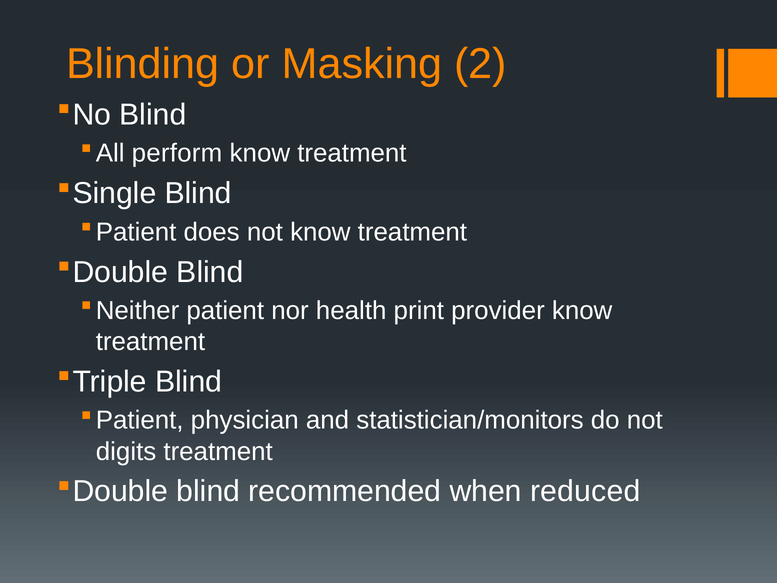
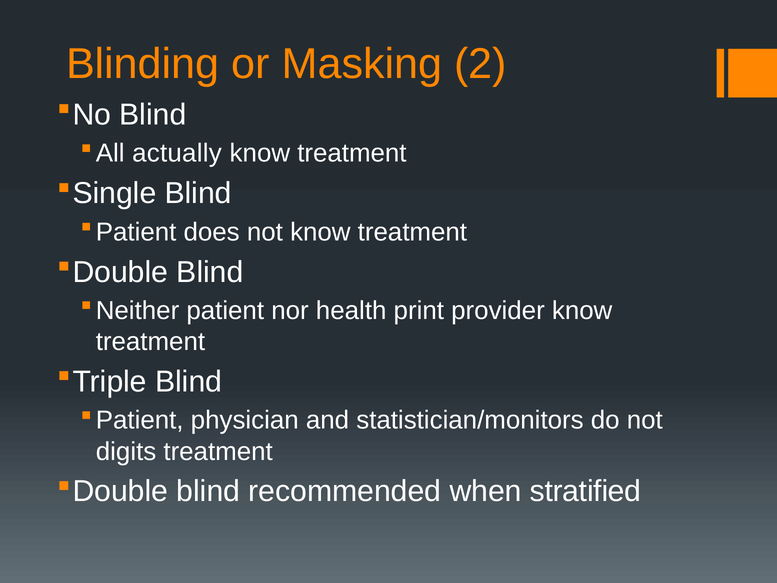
perform: perform -> actually (177, 153)
reduced: reduced -> stratified (586, 491)
